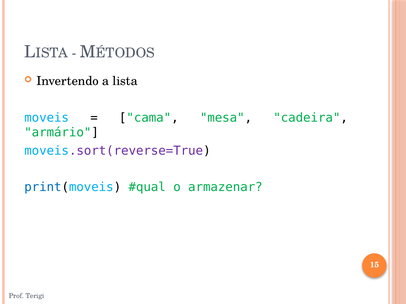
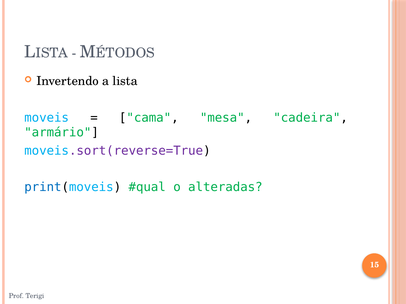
armazenar: armazenar -> alteradas (225, 187)
